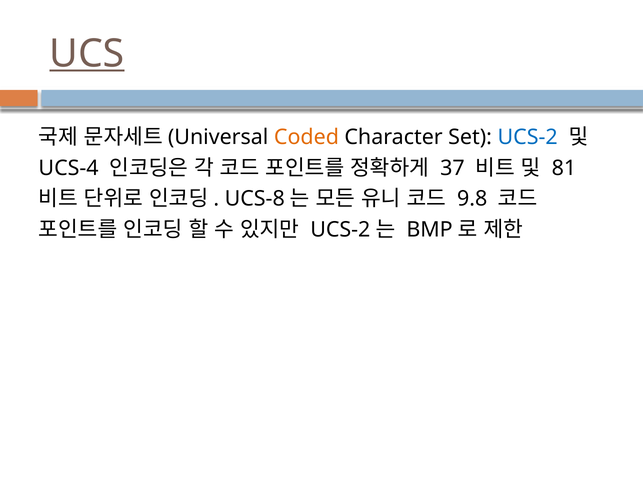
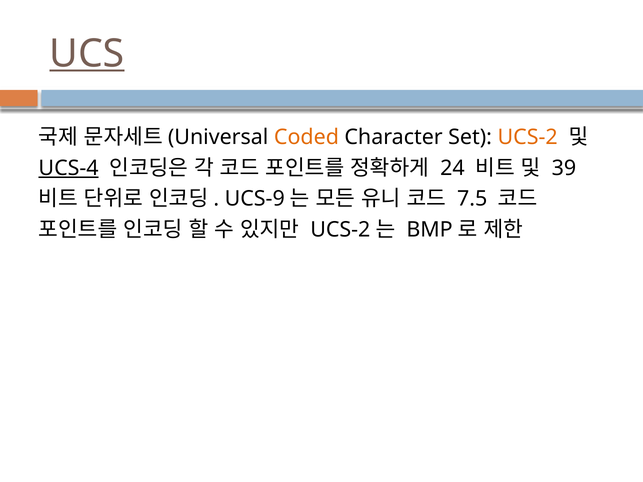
UCS-2 colour: blue -> orange (528, 137)
UCS-4 underline: none -> present (69, 168)
37: 37 -> 24 (452, 168)
81: 81 -> 39 (564, 168)
UCS-8: UCS-8 -> UCS-9 (255, 199)
9.8: 9.8 -> 7.5 (472, 199)
